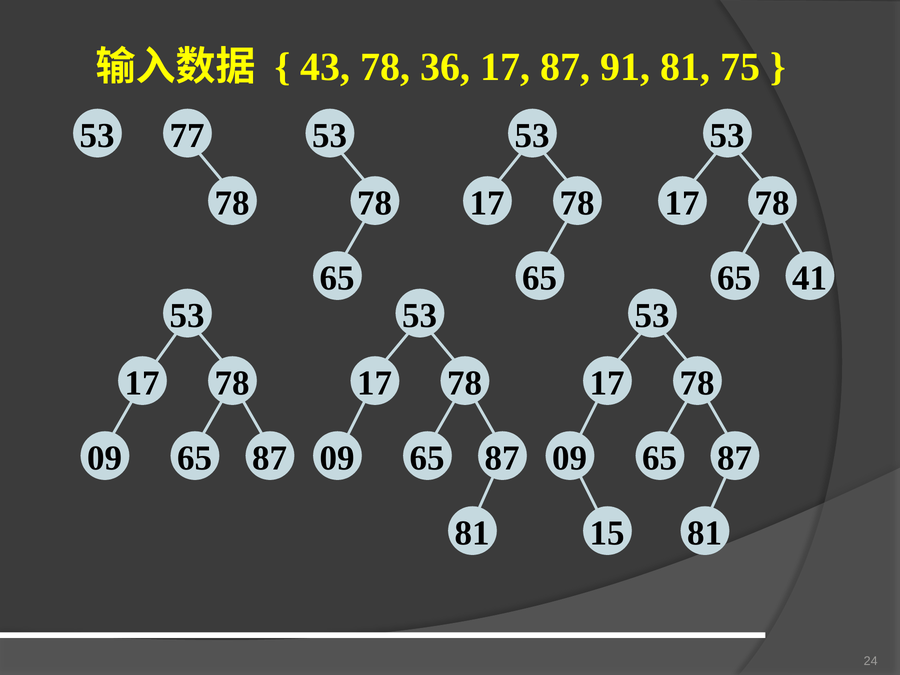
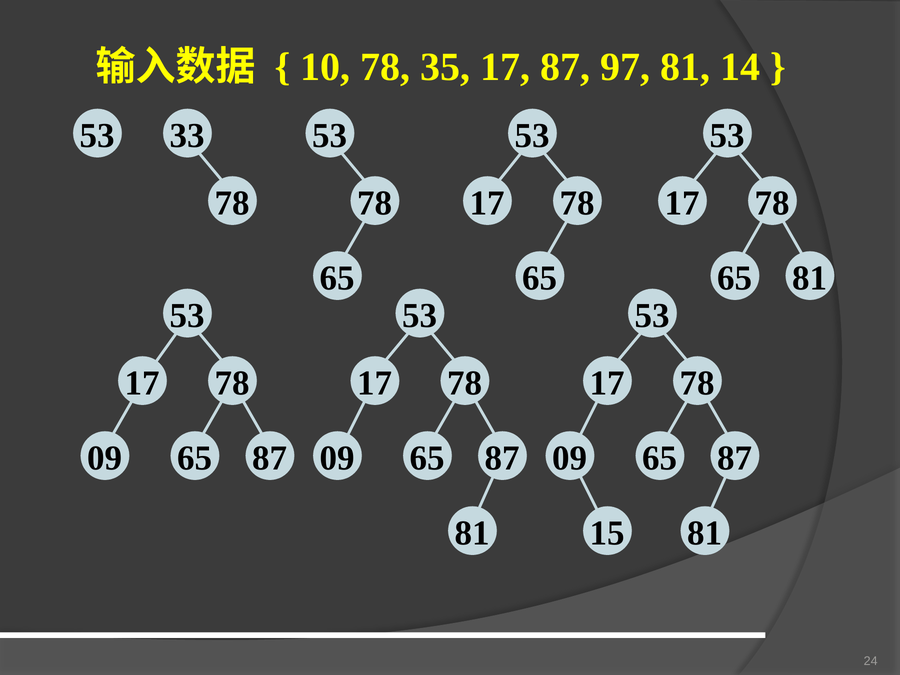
43: 43 -> 10 (325, 67)
36: 36 -> 35 (445, 67)
91: 91 -> 97 (625, 67)
75: 75 -> 14 (740, 67)
77: 77 -> 33 (187, 135)
41: 41 -> 81 (810, 278)
